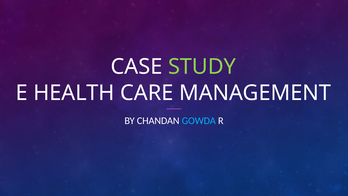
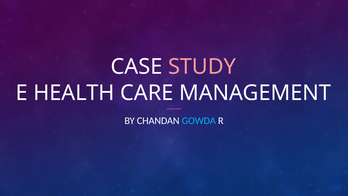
STUDY colour: light green -> pink (202, 67)
